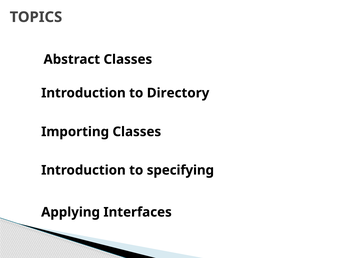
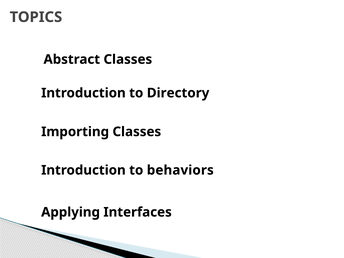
specifying: specifying -> behaviors (180, 170)
